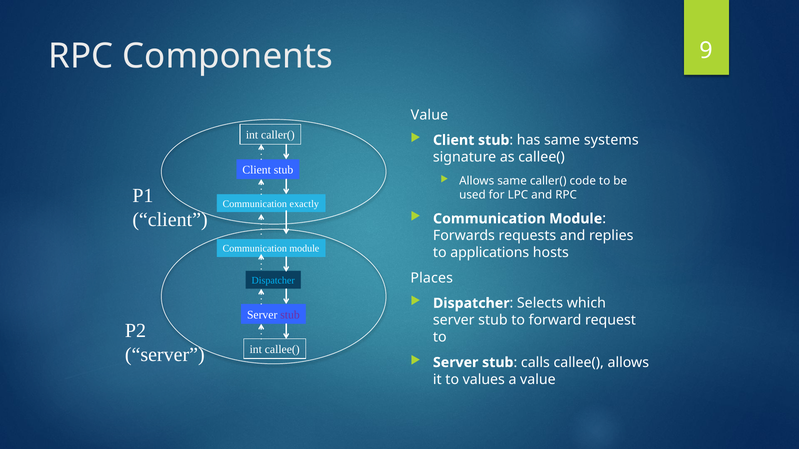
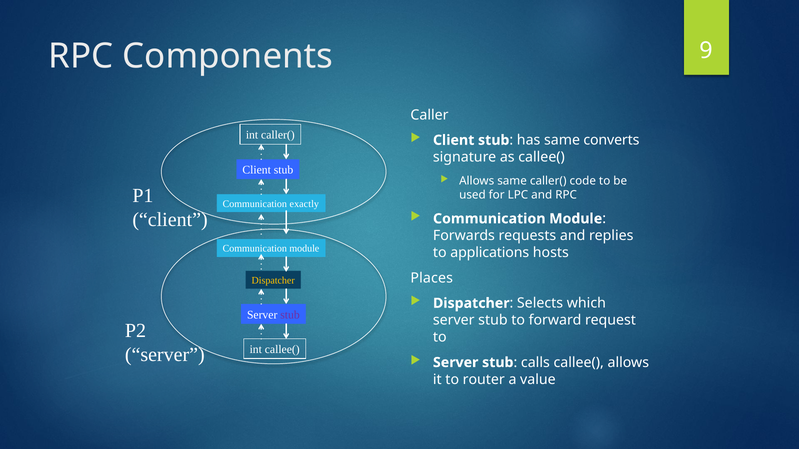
Value: Value -> Caller (430, 115)
systems: systems -> converts (611, 140)
Dispatcher colour: light blue -> yellow (273, 281)
values: values -> router (484, 380)
